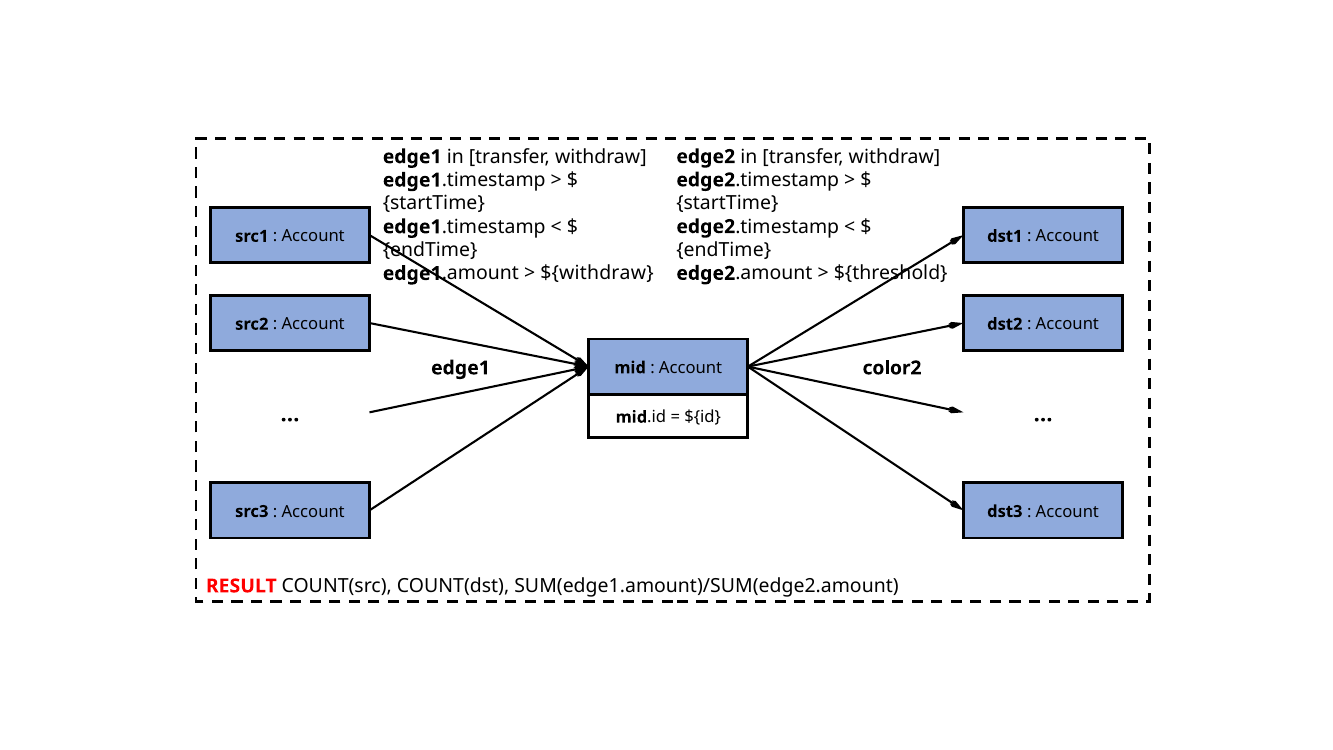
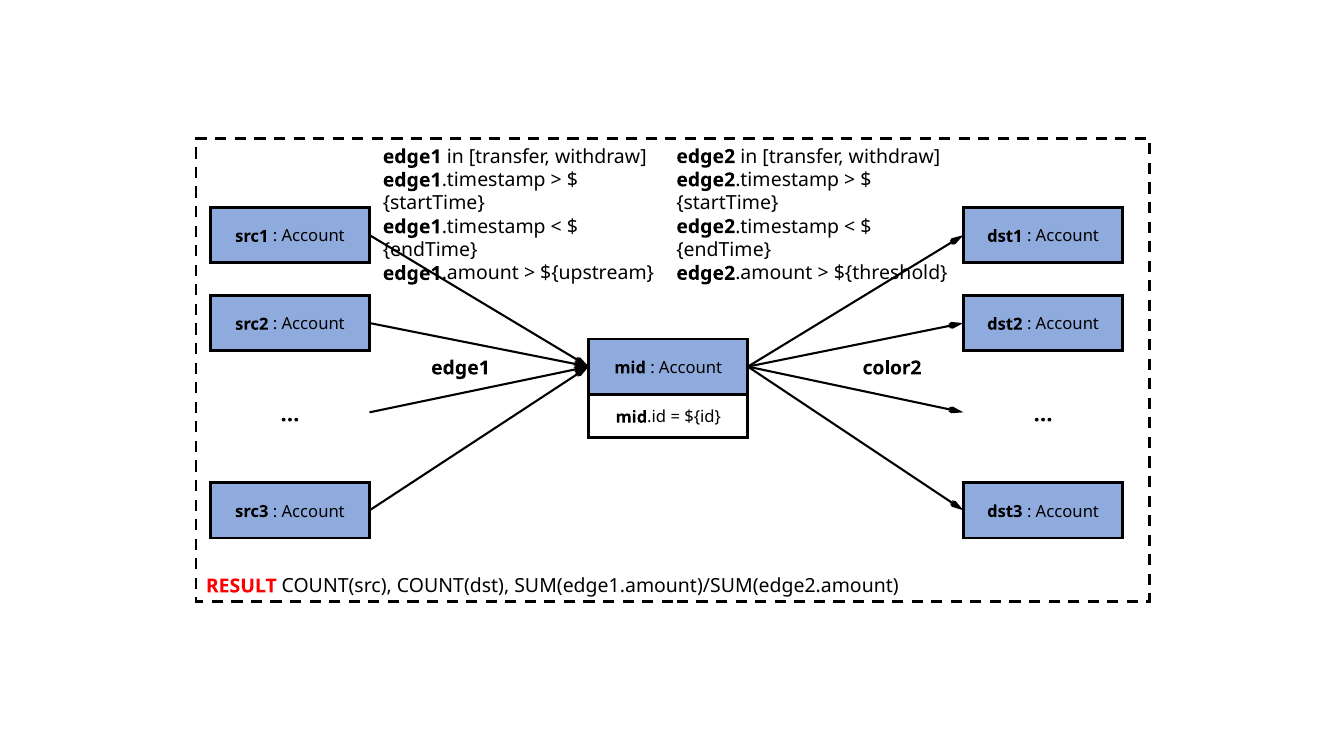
${withdraw: ${withdraw -> ${upstream (597, 273)
